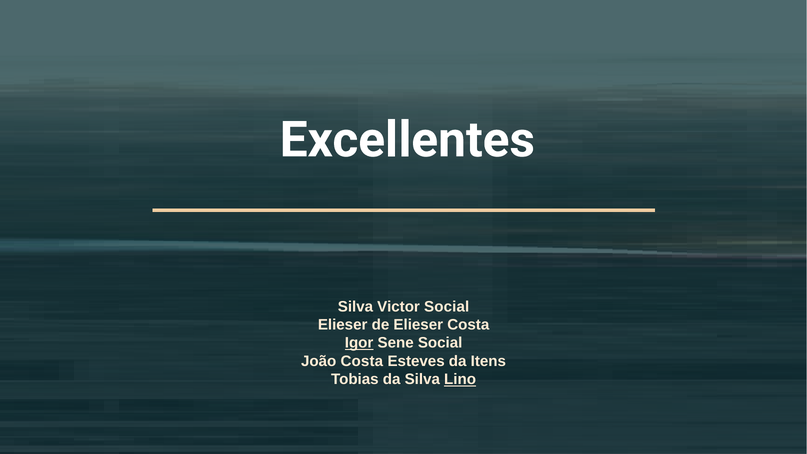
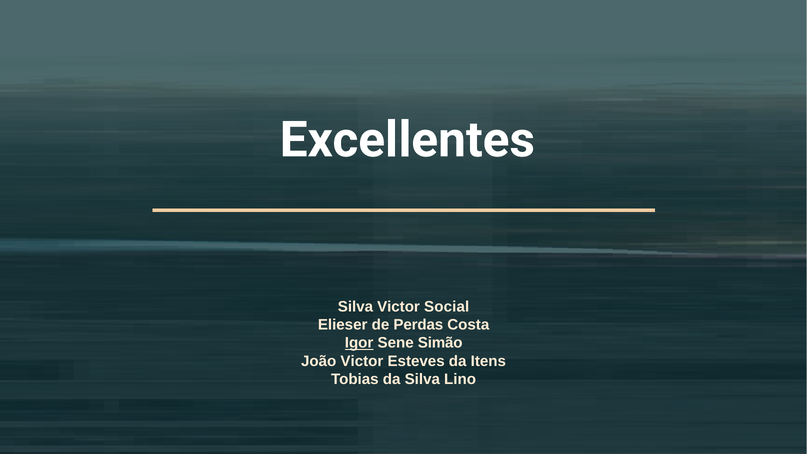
de Elieser: Elieser -> Perdas (418, 325)
Sene Social: Social -> Simão (440, 343)
João Costa: Costa -> Victor (362, 361)
Lino underline: present -> none (460, 379)
